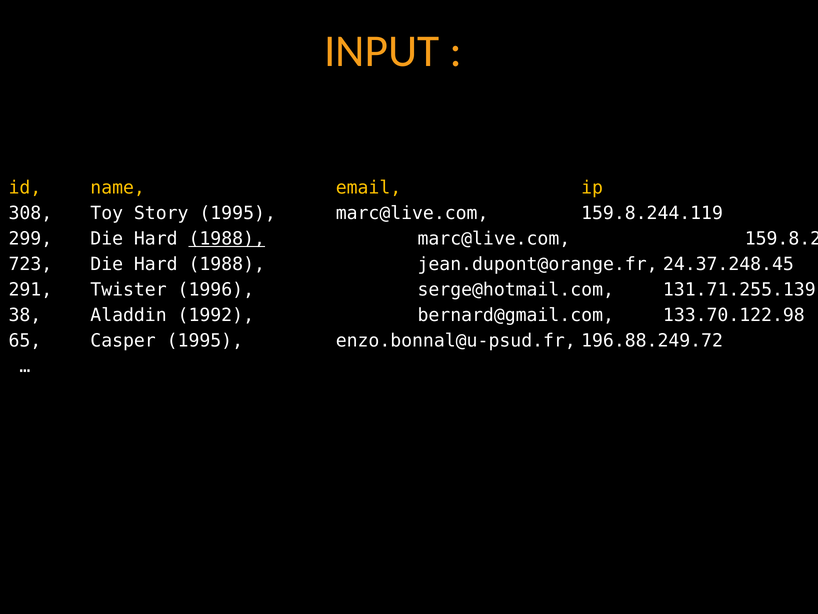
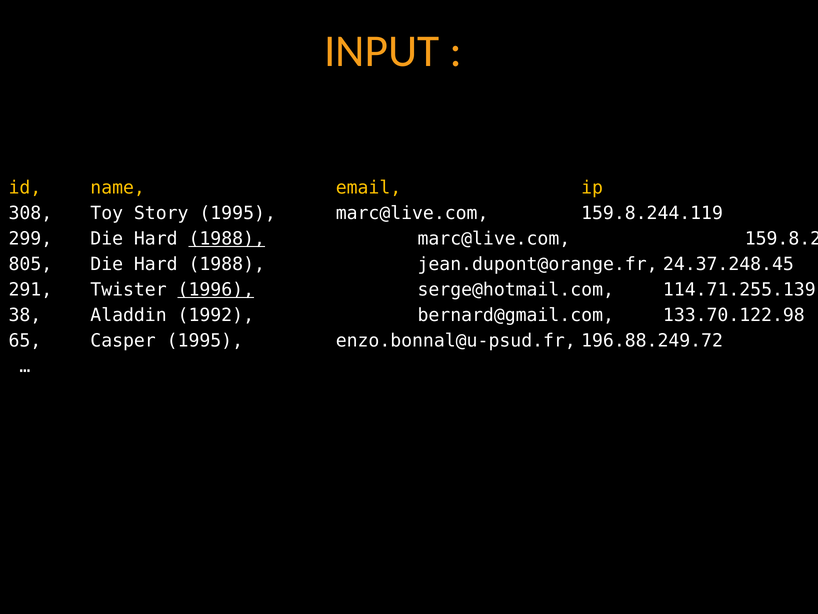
723: 723 -> 805 (30, 264)
1996 underline: none -> present (216, 289)
131.71.255.139: 131.71.255.139 -> 114.71.255.139 (739, 289)
